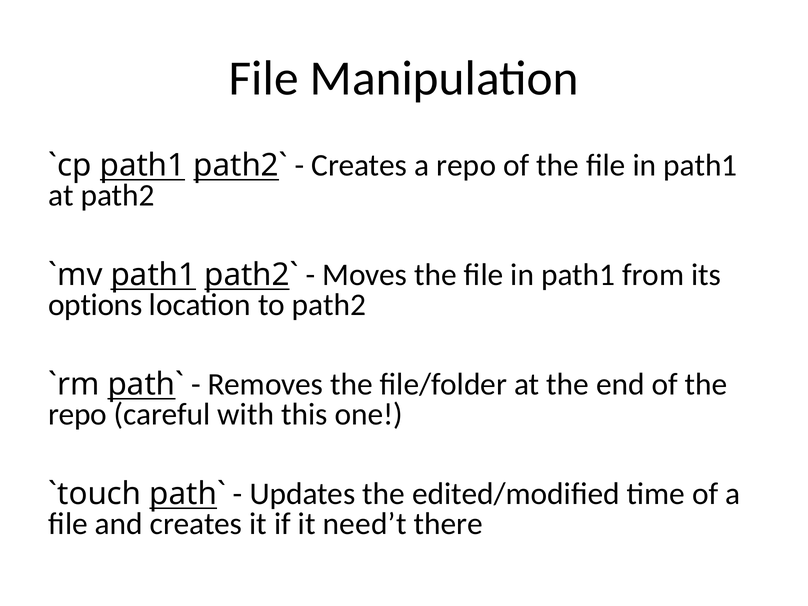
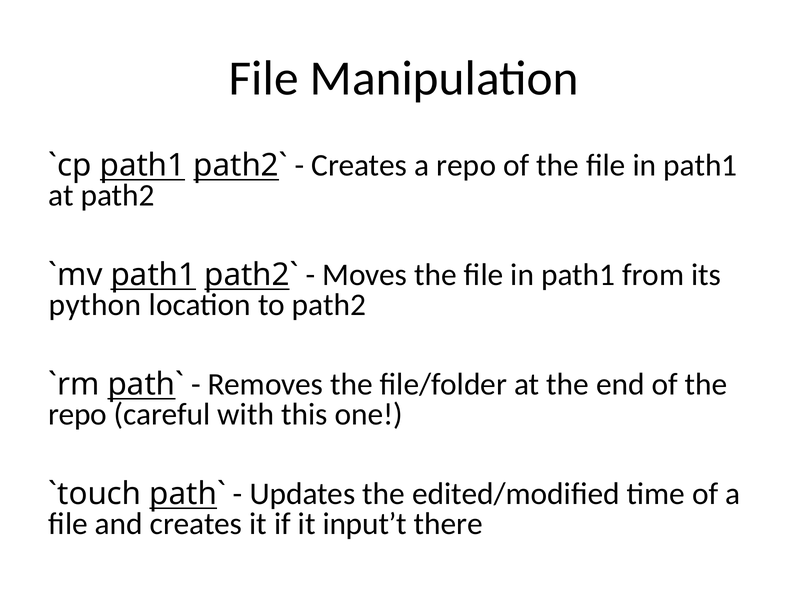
options: options -> python (95, 305)
need’t: need’t -> input’t (365, 524)
